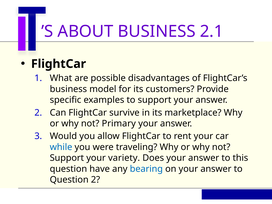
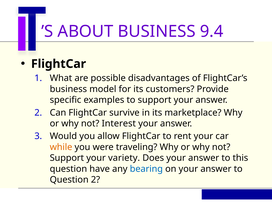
2.1: 2.1 -> 9.4 (212, 31)
Primary: Primary -> Interest (119, 123)
while colour: blue -> orange (61, 147)
